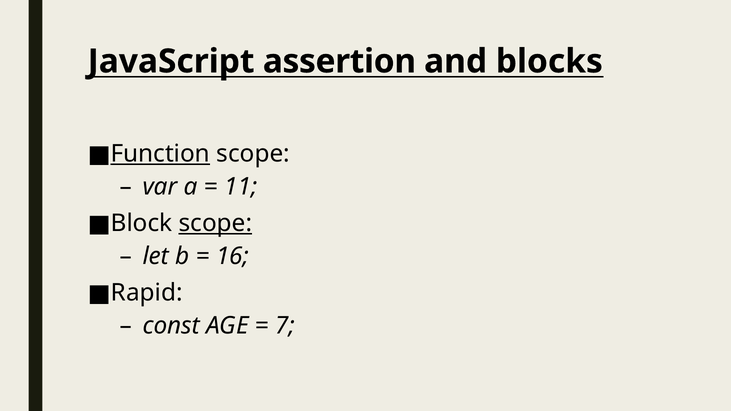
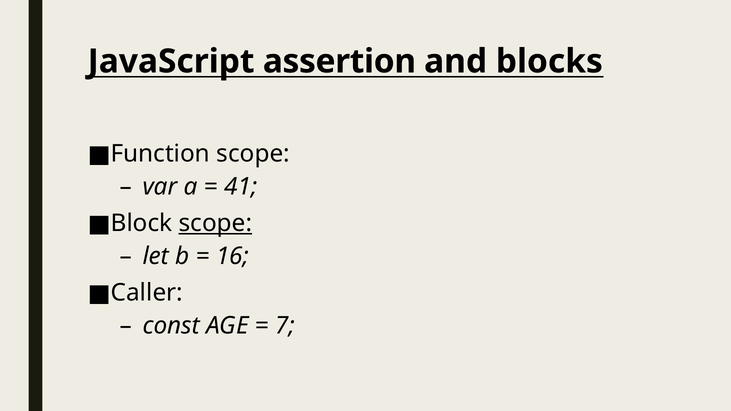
Function underline: present -> none (160, 154)
11: 11 -> 41 (241, 187)
Rapid: Rapid -> Caller (147, 293)
